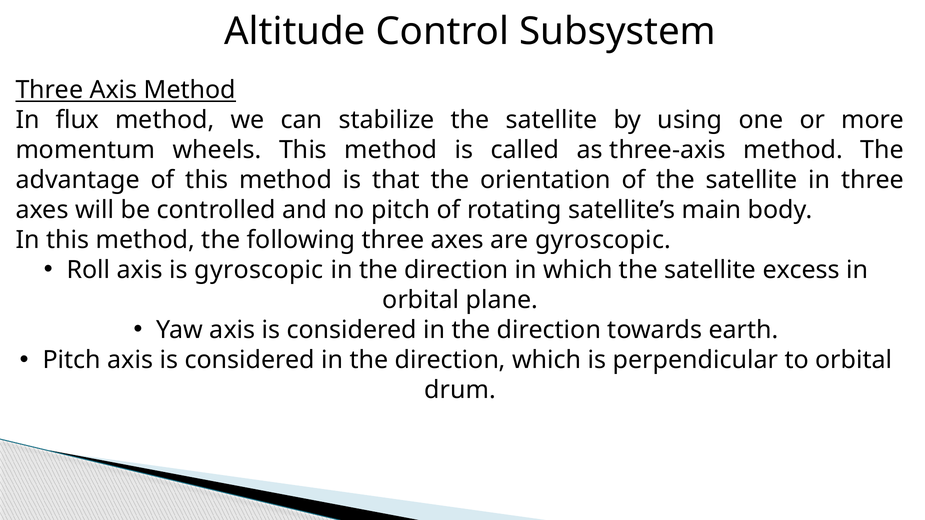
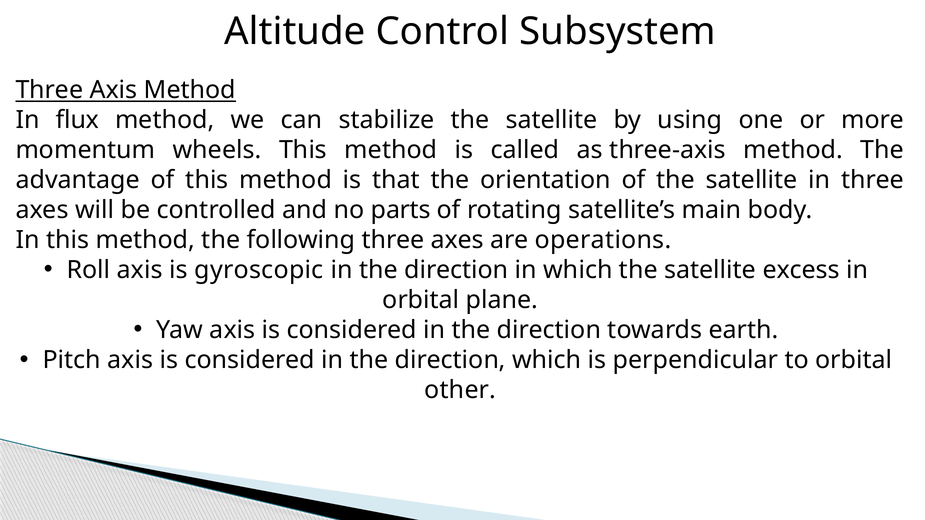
no pitch: pitch -> parts (401, 210)
are gyroscopic: gyroscopic -> operations (603, 240)
drum: drum -> other (460, 390)
